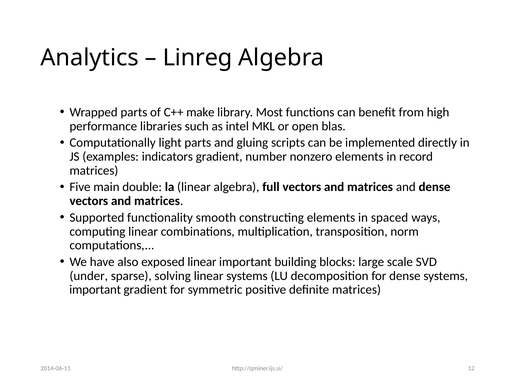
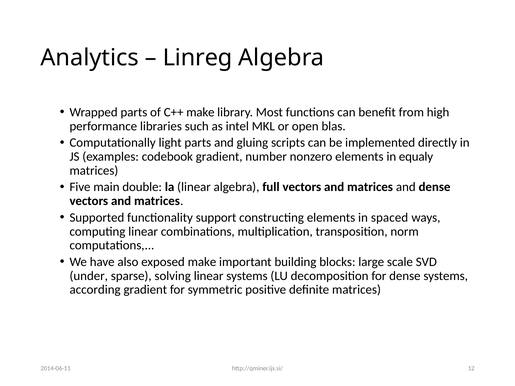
indicators: indicators -> codebook (167, 157)
record: record -> equaly (416, 157)
smooth: smooth -> support (216, 218)
exposed linear: linear -> make (202, 262)
important: important -> according (95, 290)
